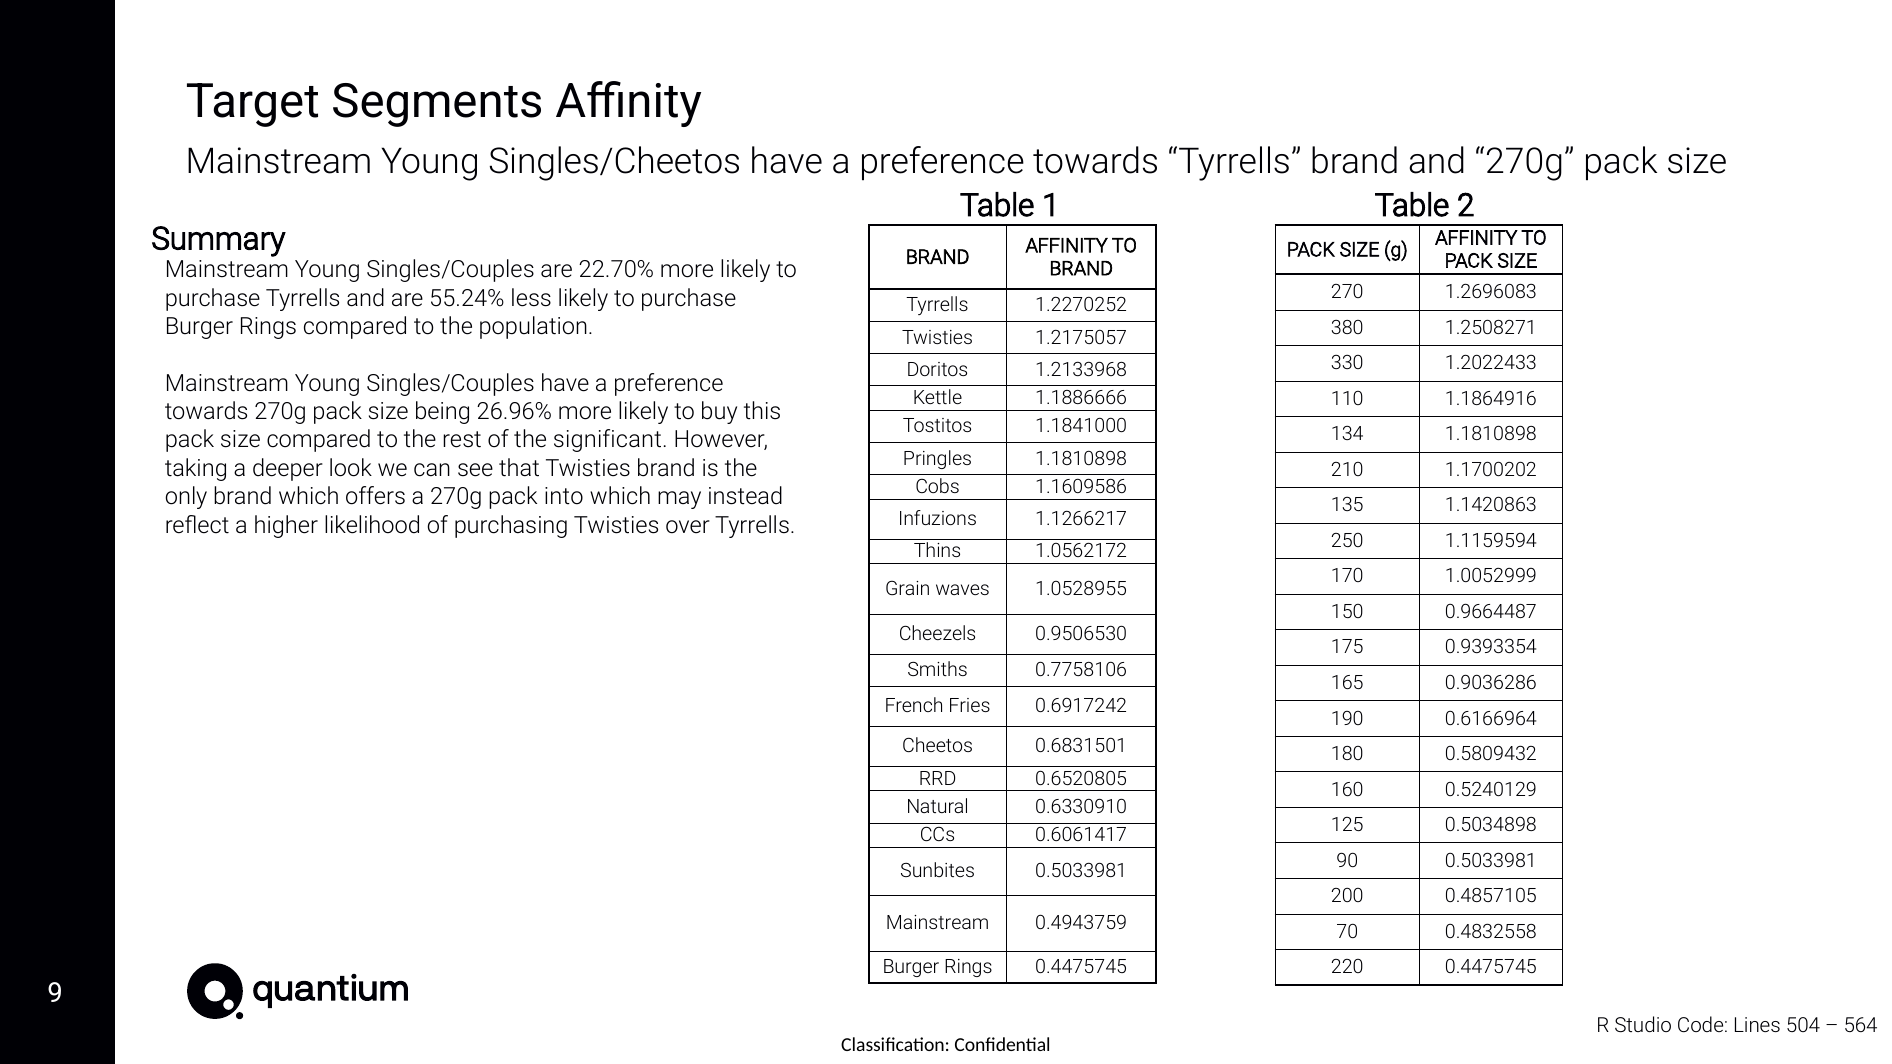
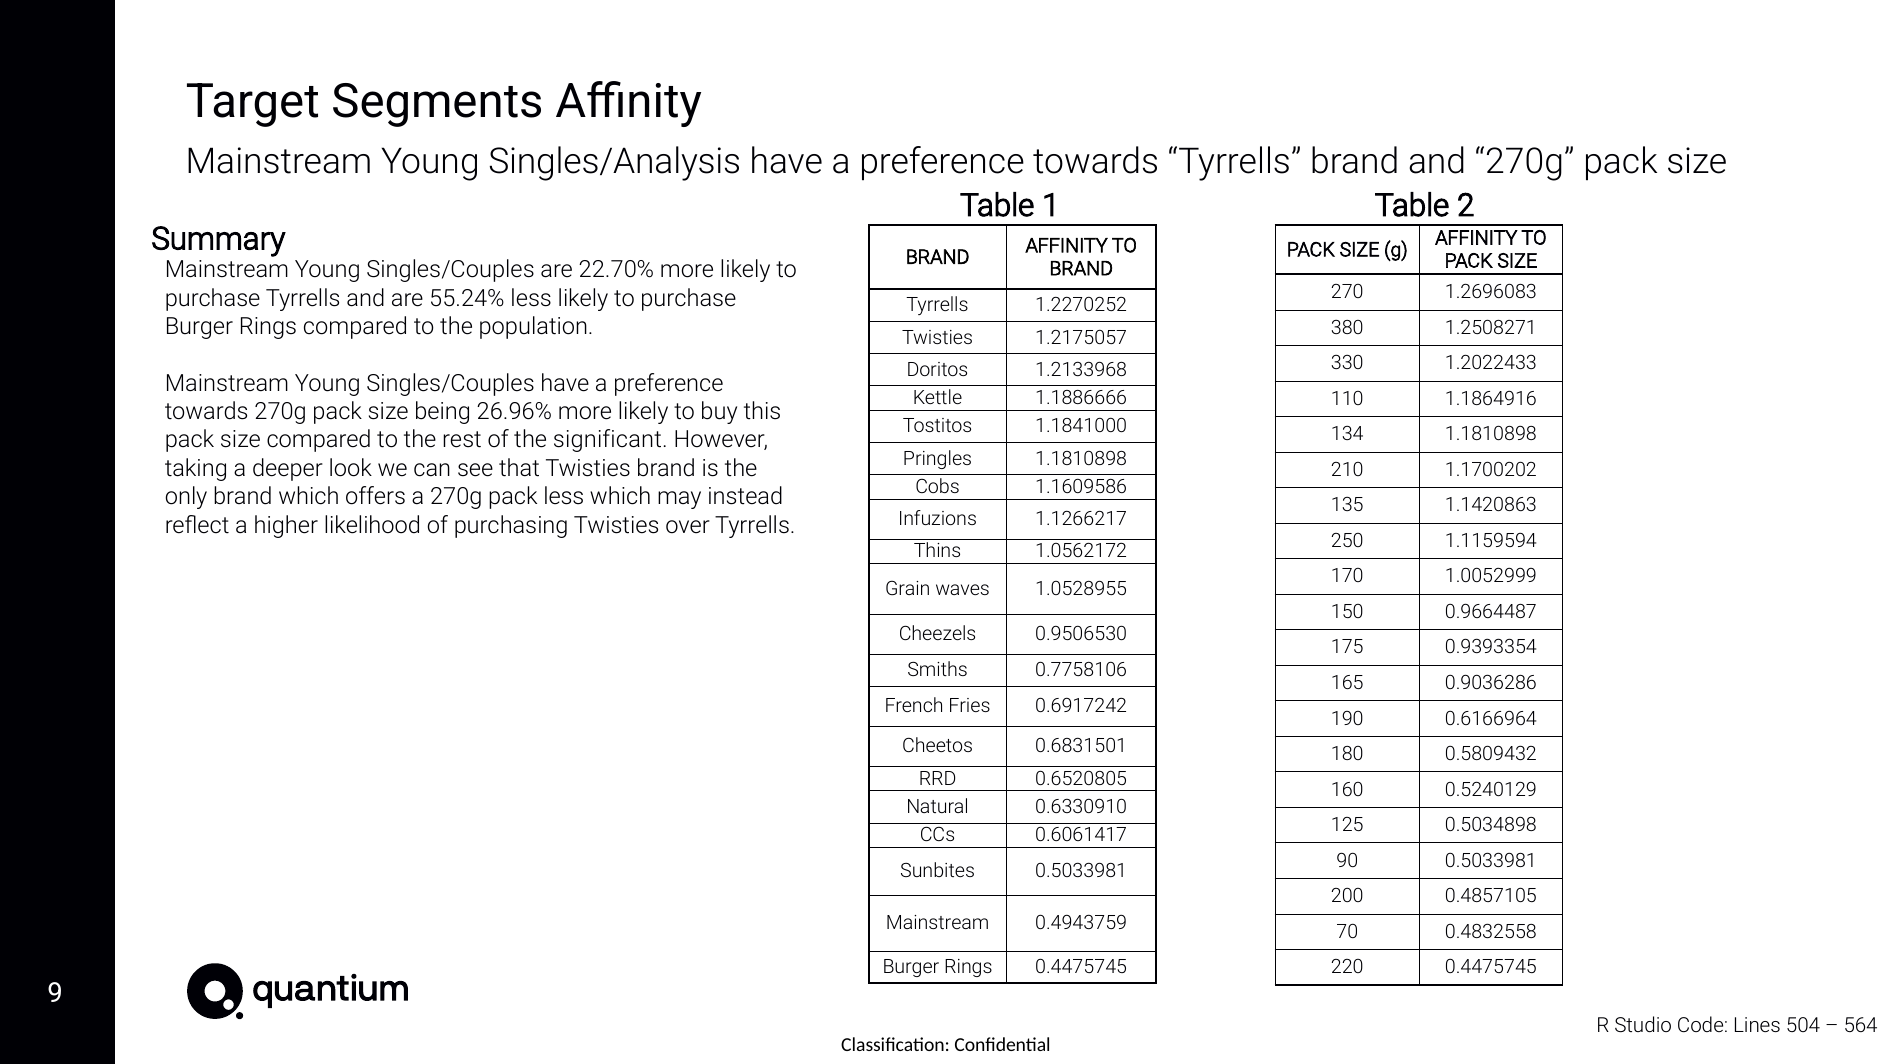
Singles/Cheetos: Singles/Cheetos -> Singles/Analysis (615, 161)
pack into: into -> less (564, 497)
